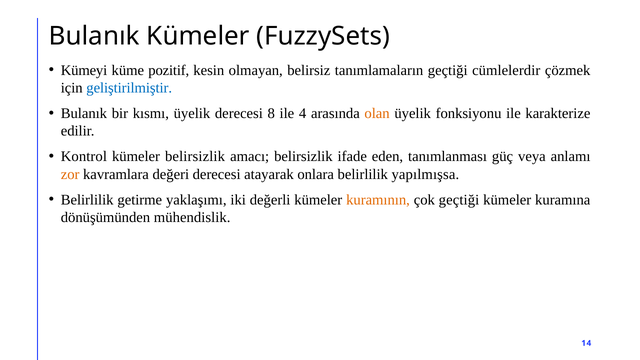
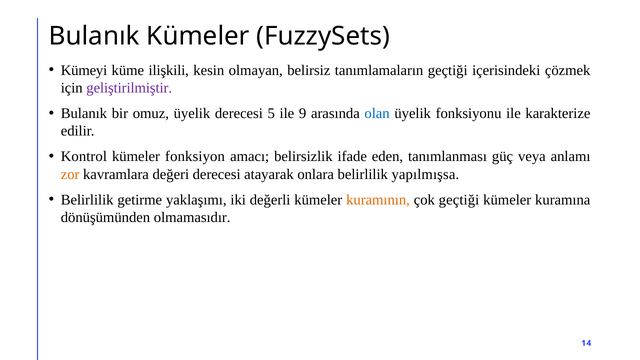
pozitif: pozitif -> ilişkili (169, 70)
cümlelerdir: cümlelerdir -> içerisindeki (506, 70)
geliştirilmiştir colour: blue -> purple (129, 88)
kısmı: kısmı -> omuz (151, 113)
8: 8 -> 5 (271, 113)
4: 4 -> 9 (303, 113)
olan colour: orange -> blue (377, 113)
kümeler belirsizlik: belirsizlik -> fonksiyon (195, 157)
mühendislik: mühendislik -> olmamasıdır (192, 217)
